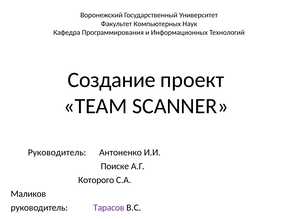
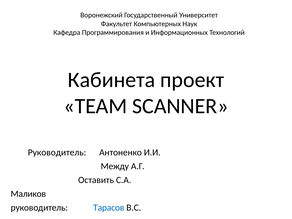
Создание: Создание -> Кабинета (112, 80)
Поиске: Поиске -> Между (115, 166)
Которого: Которого -> Оставить (96, 180)
Тарасов colour: purple -> blue (109, 208)
